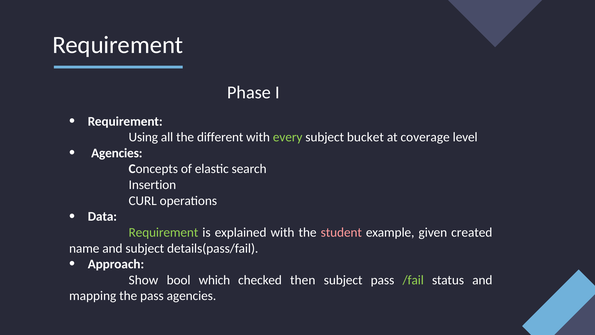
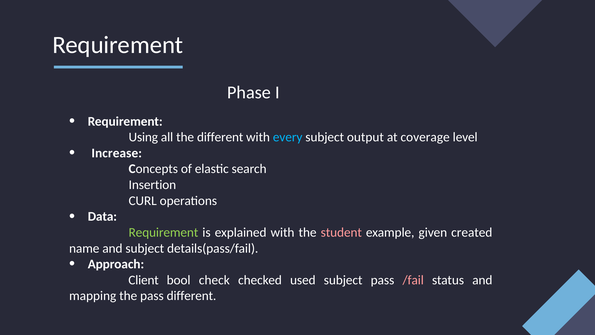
every colour: light green -> light blue (288, 137)
bucket: bucket -> output (365, 137)
Agencies: Agencies -> Increase (117, 153)
Show: Show -> Client (144, 280)
which: which -> check (214, 280)
then: then -> used (303, 280)
/fail colour: light green -> pink (413, 280)
pass agencies: agencies -> different (191, 296)
